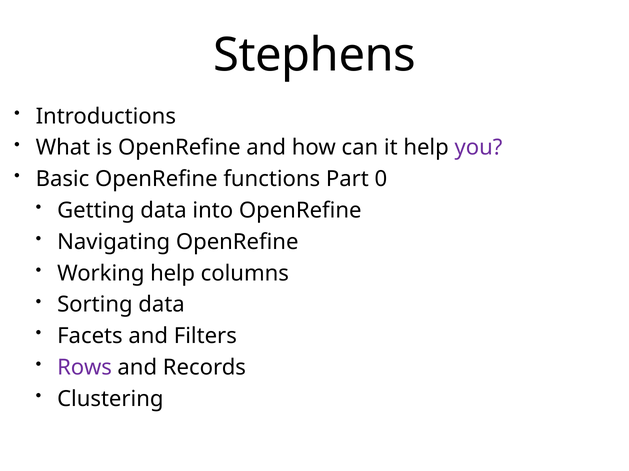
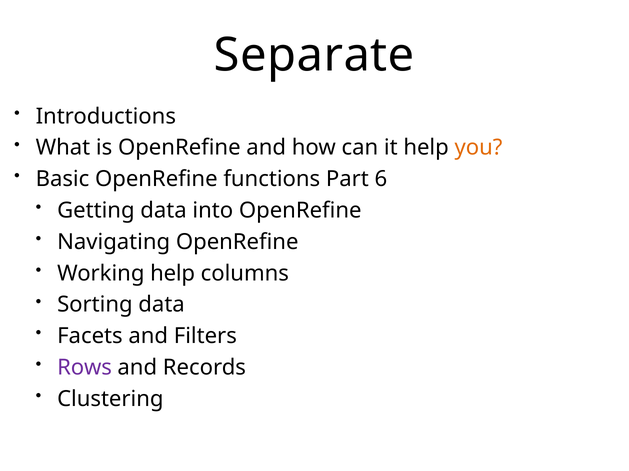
Stephens: Stephens -> Separate (314, 55)
you colour: purple -> orange (478, 148)
0: 0 -> 6 (381, 179)
